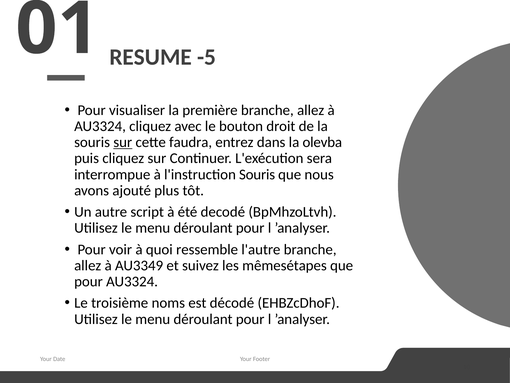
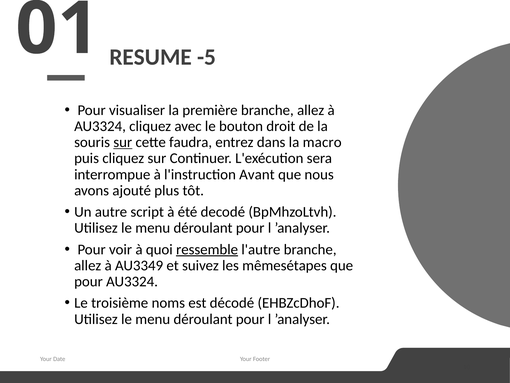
olevba: olevba -> macro (322, 142)
l'instruction Souris: Souris -> Avant (257, 174)
ressemble underline: none -> present (207, 249)
